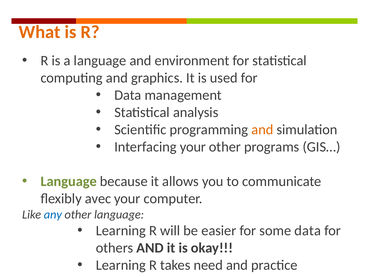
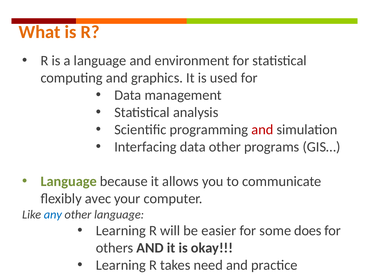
and colour: orange -> red (262, 130)
Interfacing your: your -> data (193, 147)
some data: data -> does (308, 230)
